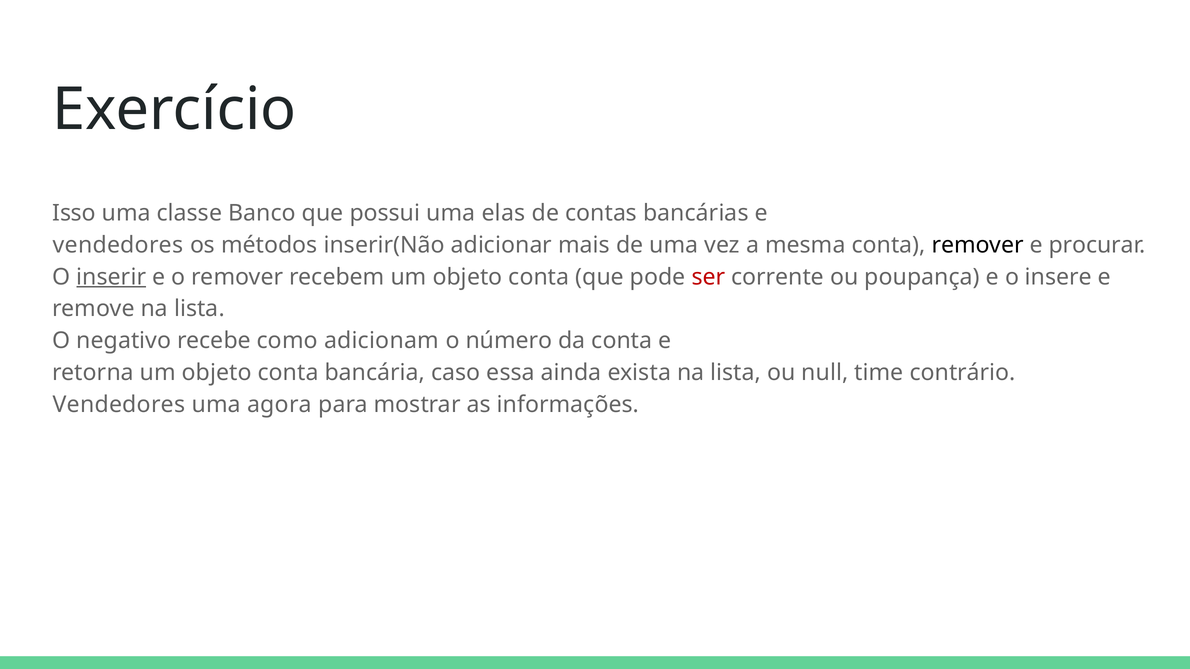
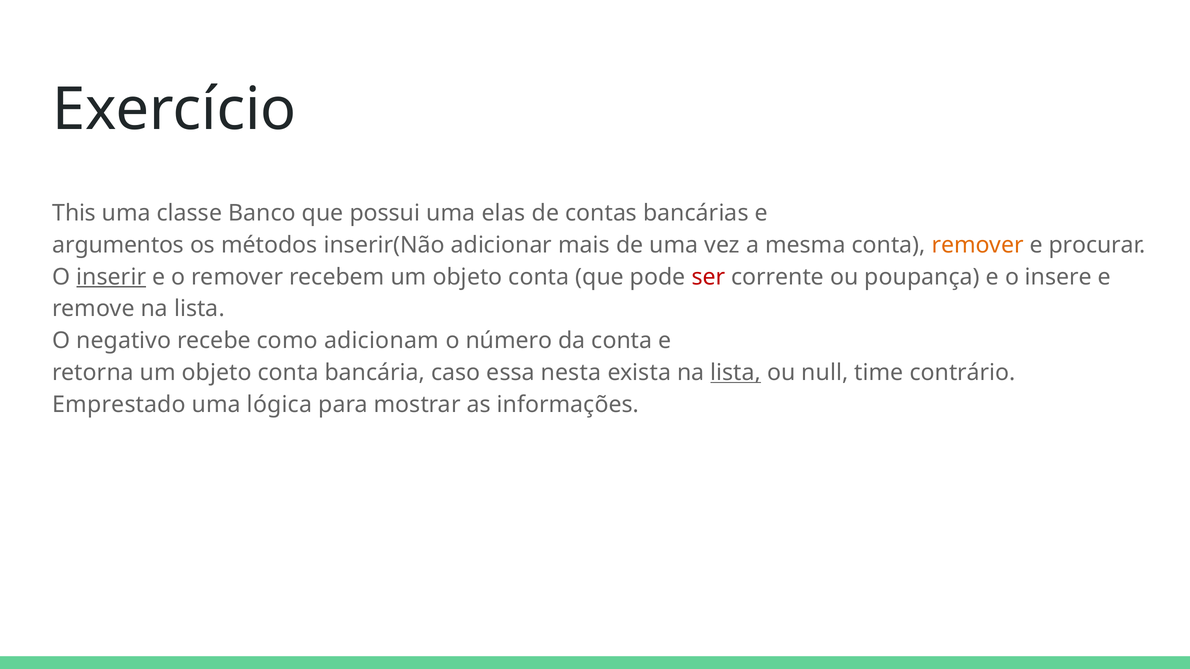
Isso: Isso -> This (74, 213)
vendedores: vendedores -> argumentos (118, 245)
remover colour: black -> orange (978, 245)
ainda: ainda -> nesta (571, 373)
lista underline: none -> present (736, 373)
Vendedores: Vendedores -> Emprestado (119, 405)
agora: agora -> lógica (280, 405)
